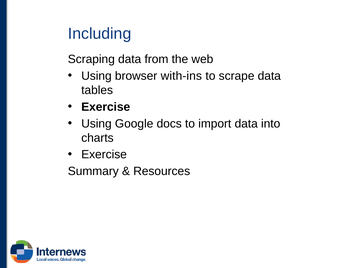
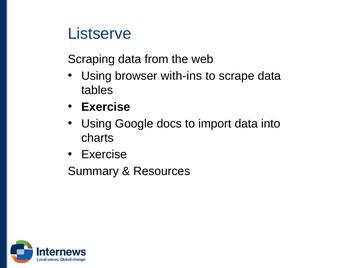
Including: Including -> Listserve (100, 34)
